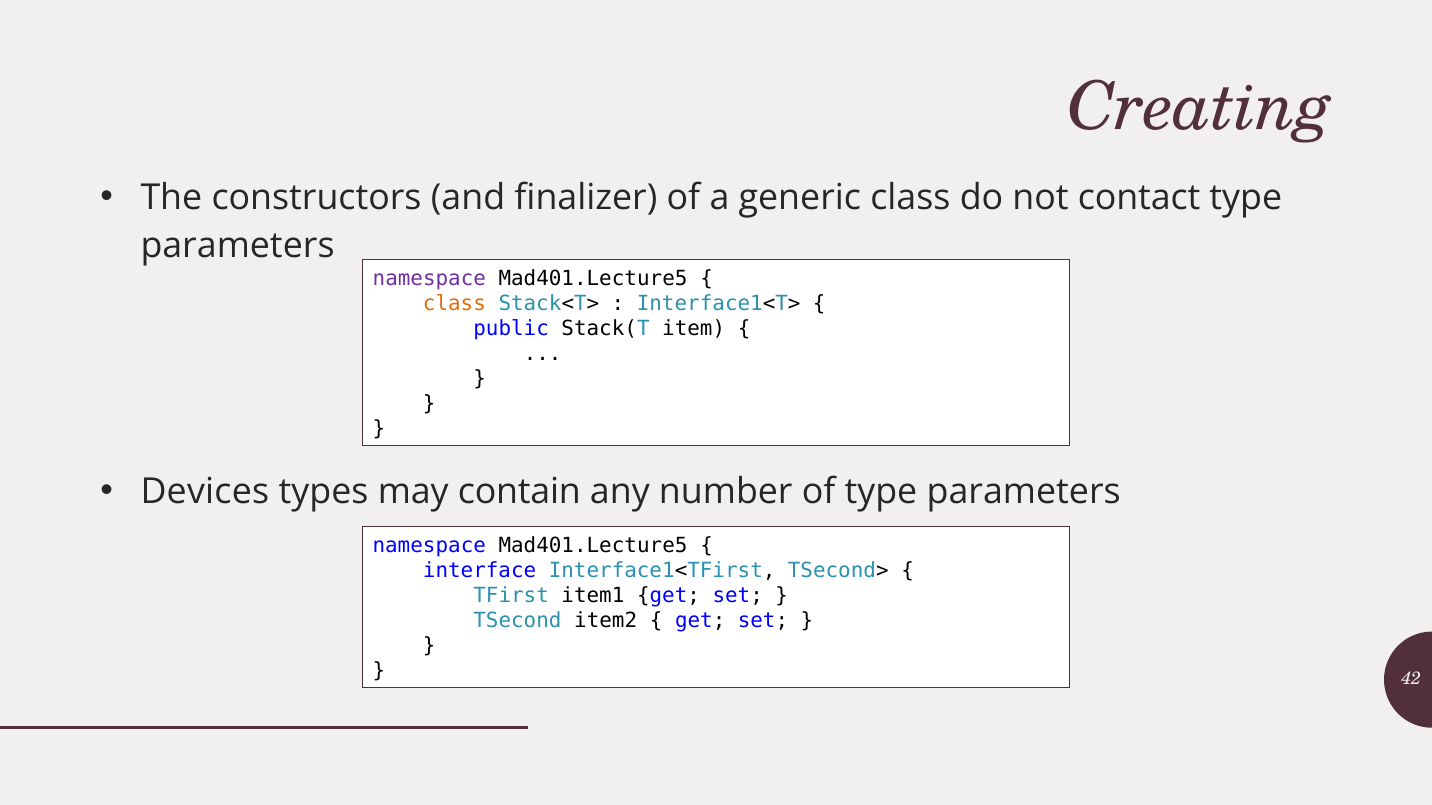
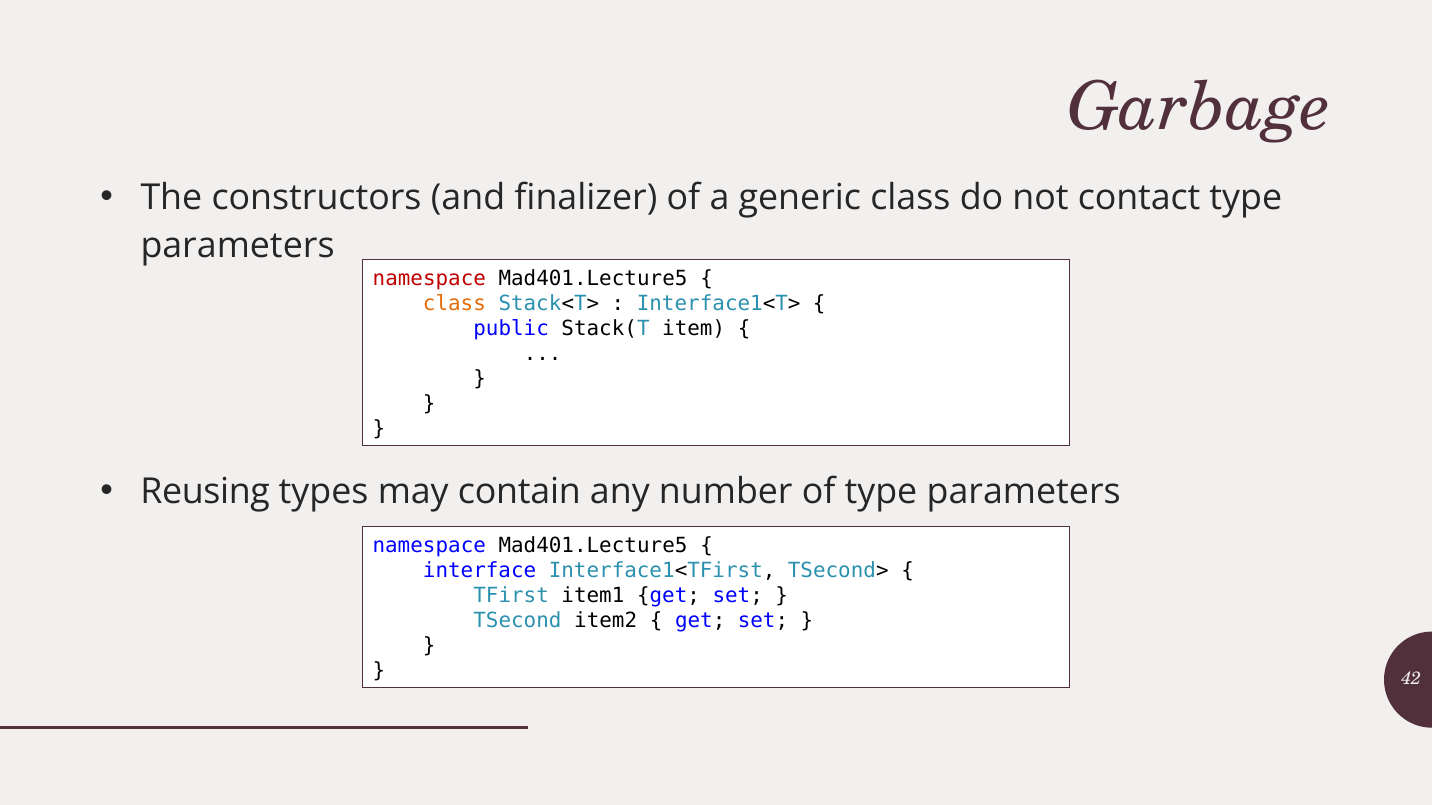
Creating: Creating -> Garbage (1199, 107)
namespace colour: purple -> red (429, 279)
Devices: Devices -> Reusing (205, 492)
